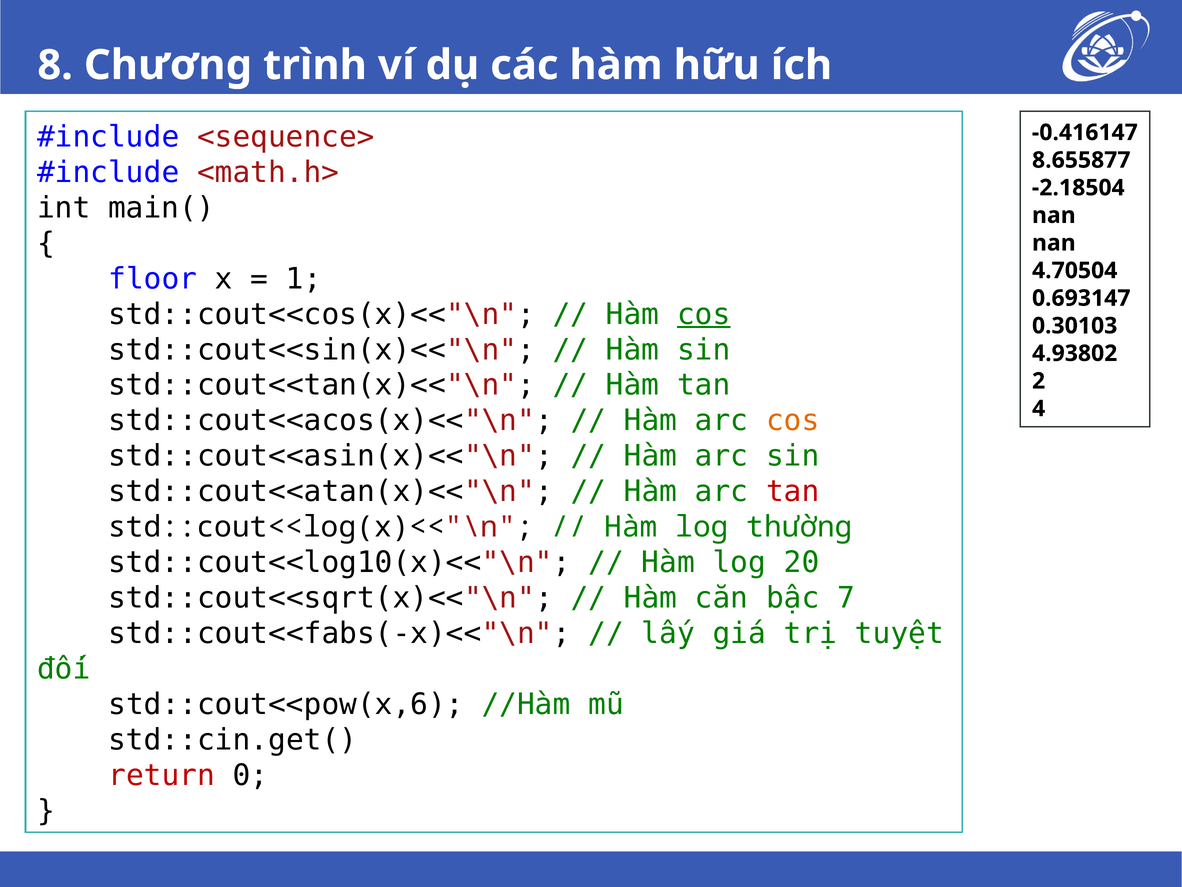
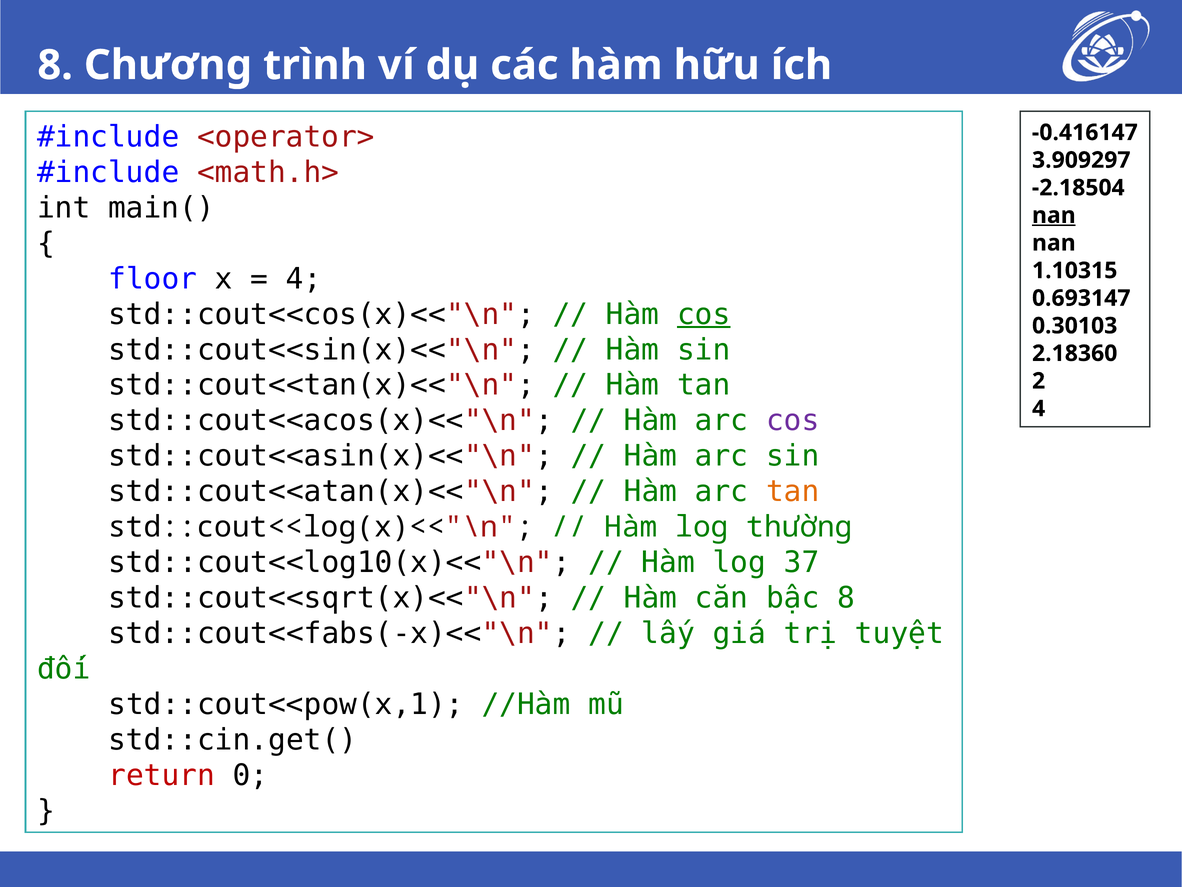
<sequence>: <sequence> -> <operator> (286, 137)
8.655877: 8.655877 -> 3.909297 (1081, 160)
nan underline: none -> present (1054, 215)
1: 1 -> 4 (304, 279)
4.70504: 4.70504 -> 1.10315 (1075, 270)
4.93802: 4.93802 -> 2.18360 (1075, 353)
cos colour: orange -> purple (793, 420)
tan colour: red -> orange (793, 491)
20: 20 -> 37 (802, 562)
bậc 7: 7 -> 8 (846, 598)
std::cout<<pow(x,6: std::cout<<pow(x,6 -> std::cout<<pow(x,1 (286, 704)
